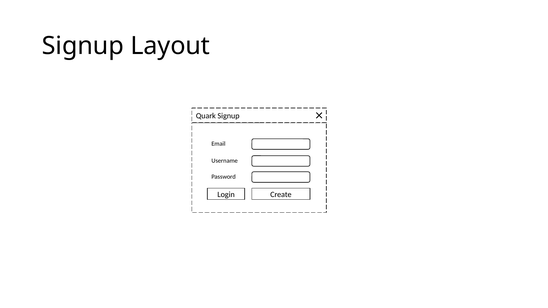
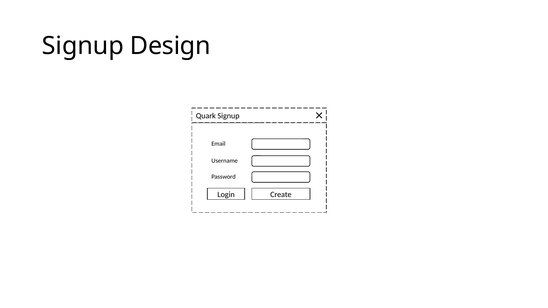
Layout: Layout -> Design (170, 46)
